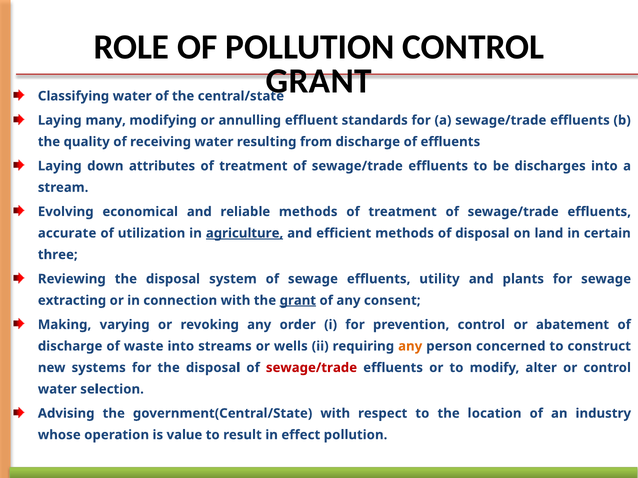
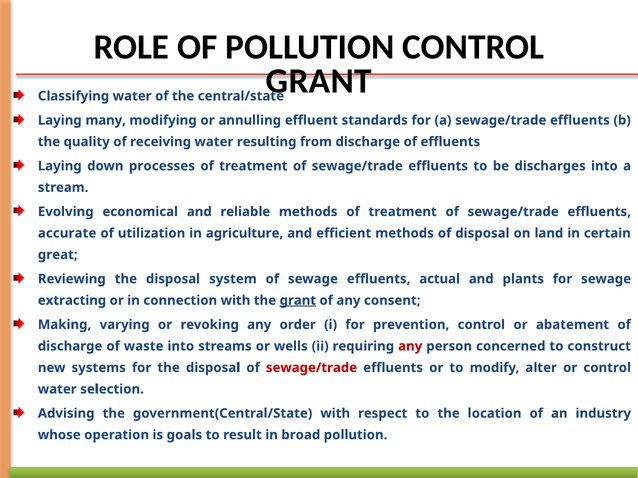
attributes: attributes -> processes (162, 166)
agriculture underline: present -> none (245, 233)
three: three -> great (58, 255)
utility: utility -> actual (440, 279)
any colour: orange -> red (410, 346)
value: value -> goals (184, 435)
effect: effect -> broad (301, 435)
